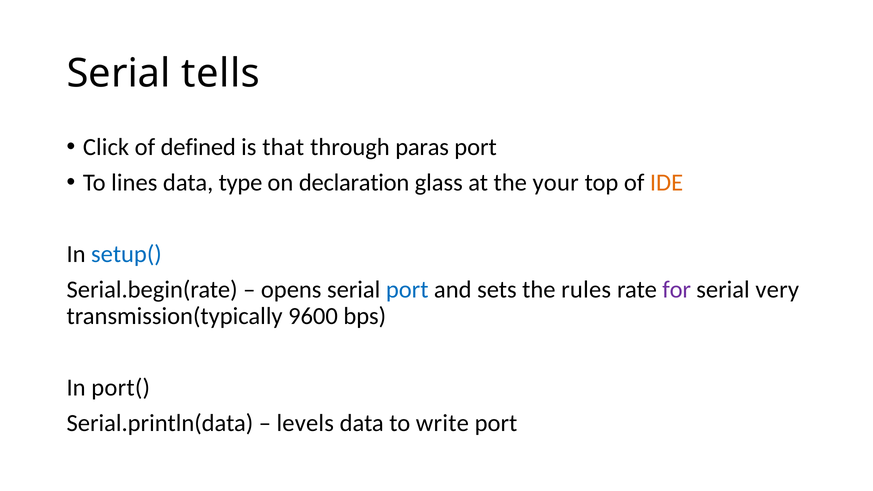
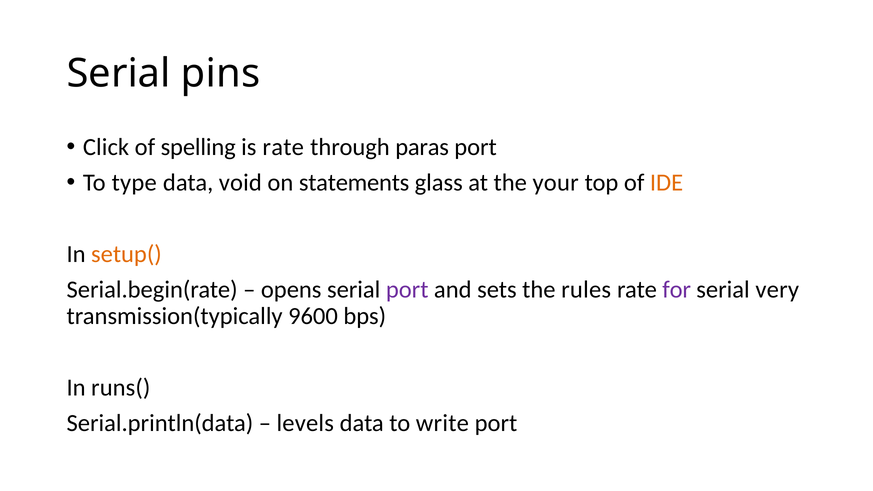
tells: tells -> pins (221, 73)
defined: defined -> spelling (198, 147)
is that: that -> rate (283, 147)
lines: lines -> type (134, 183)
type: type -> void (240, 183)
declaration: declaration -> statements (354, 183)
setup( colour: blue -> orange (126, 254)
port colour: blue -> purple (407, 290)
port(: port( -> runs( (121, 388)
